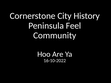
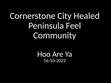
History: History -> Healed (87, 16)
